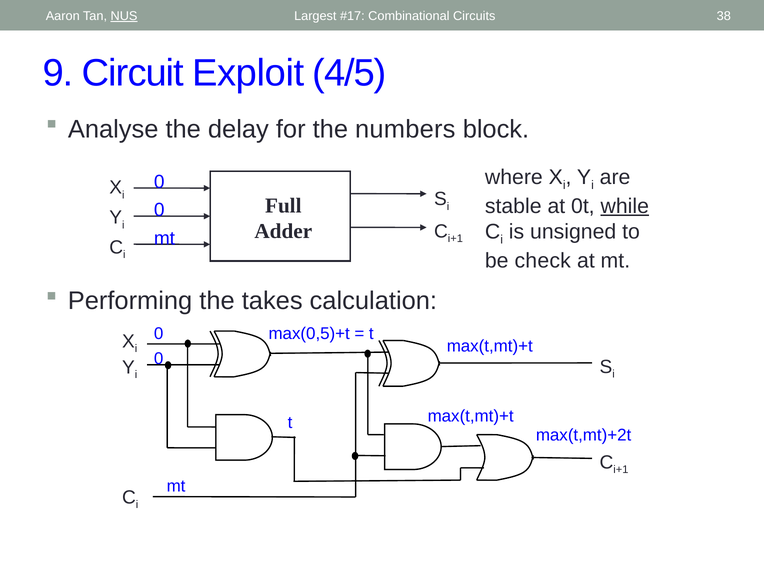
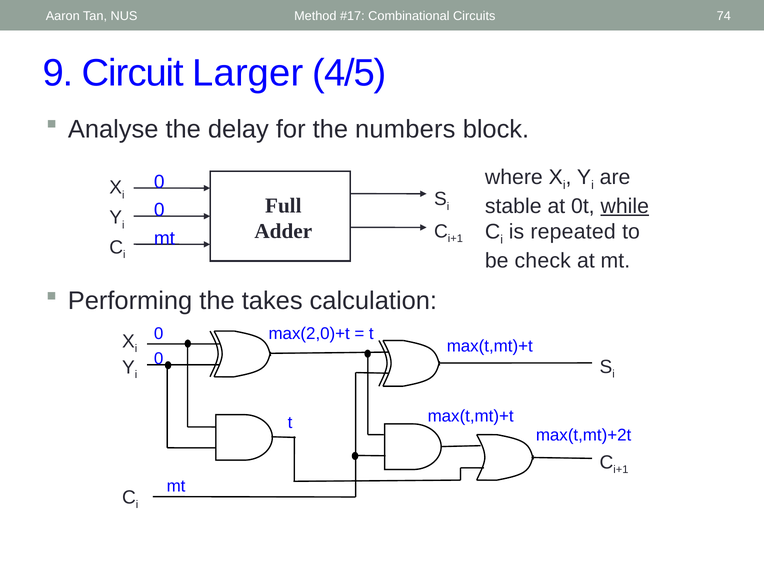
NUS underline: present -> none (124, 16)
Largest: Largest -> Method (315, 16)
38: 38 -> 74 (724, 16)
Exploit: Exploit -> Larger (248, 73)
unsigned: unsigned -> repeated (573, 232)
max(0,5)+t: max(0,5)+t -> max(2,0)+t (309, 333)
